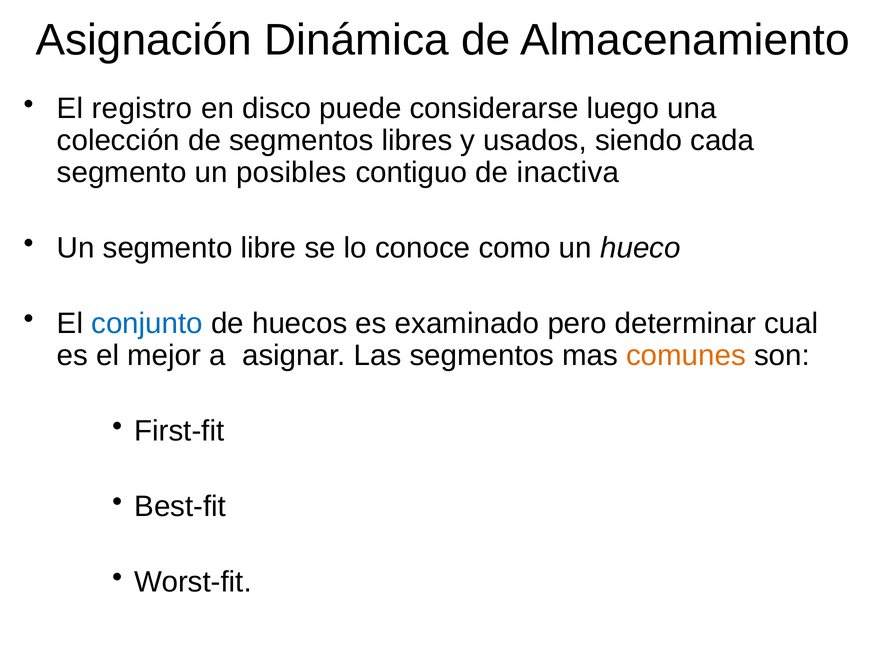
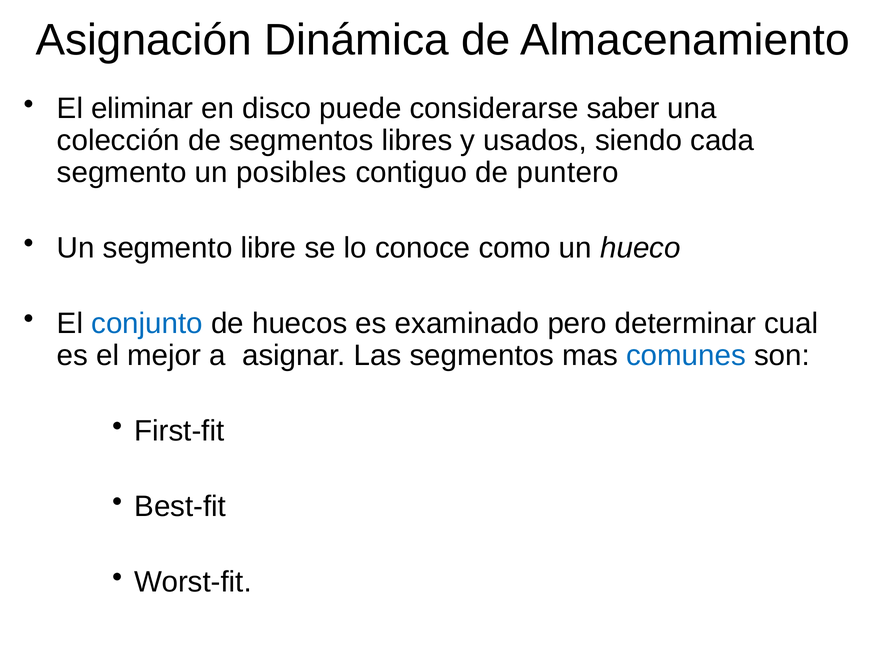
registro: registro -> eliminar (142, 109)
luego: luego -> saber (623, 109)
inactiva: inactiva -> puntero (568, 173)
comunes colour: orange -> blue (686, 356)
